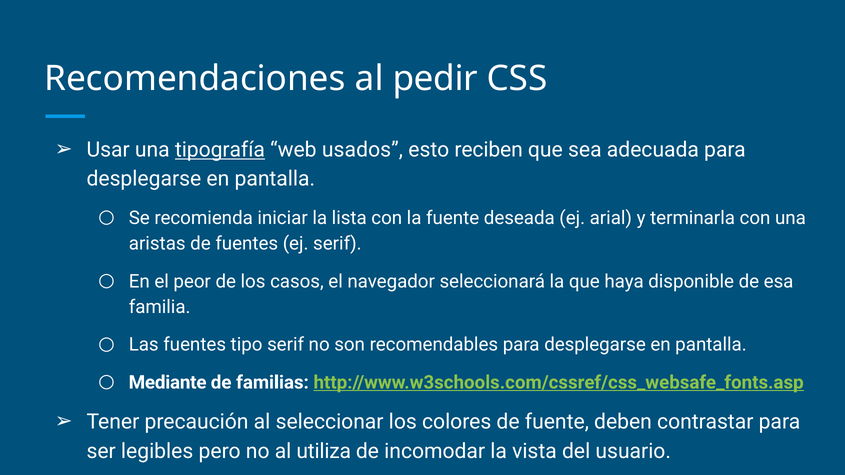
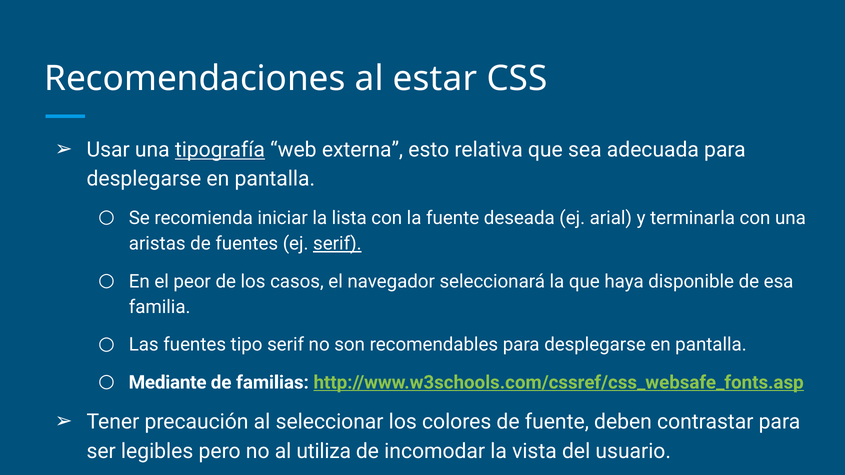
pedir: pedir -> estar (435, 79)
usados: usados -> externa (363, 150)
reciben: reciben -> relativa (489, 150)
serif underline: none -> present (337, 244)
